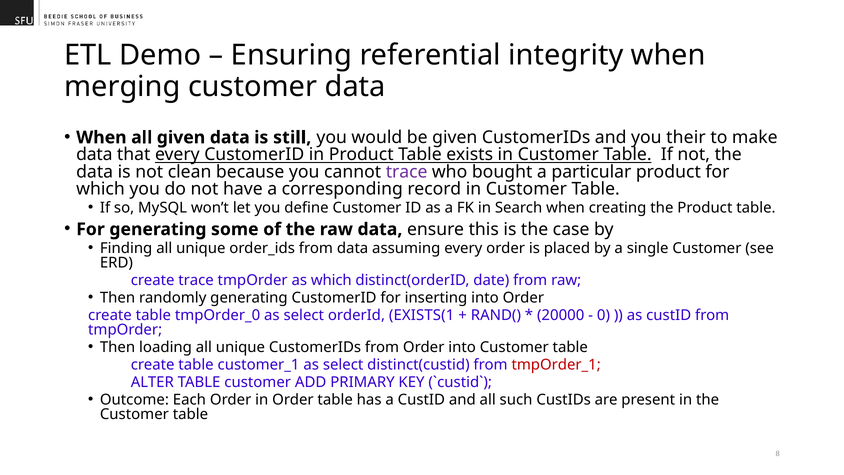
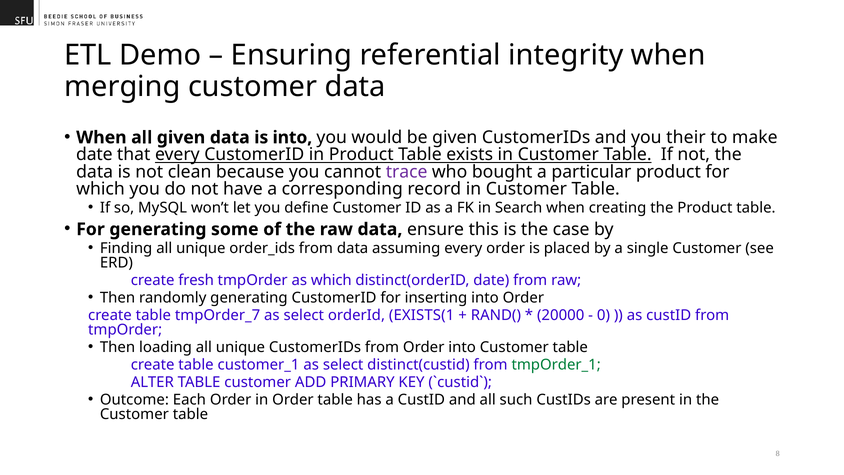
is still: still -> into (292, 137)
data: data -> date (94, 155)
create trace: trace -> fresh (196, 280)
tmpOrder_0: tmpOrder_0 -> tmpOrder_7 (218, 315)
tmpOrder_1 colour: red -> green (556, 364)
